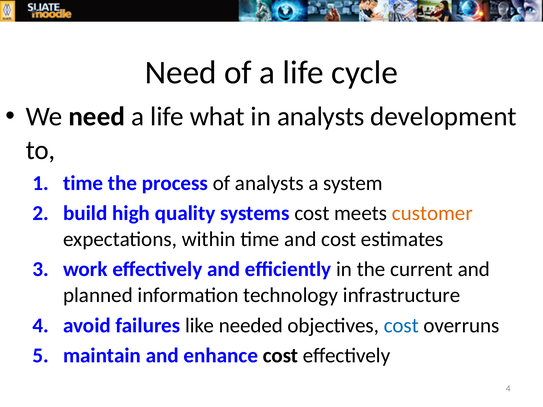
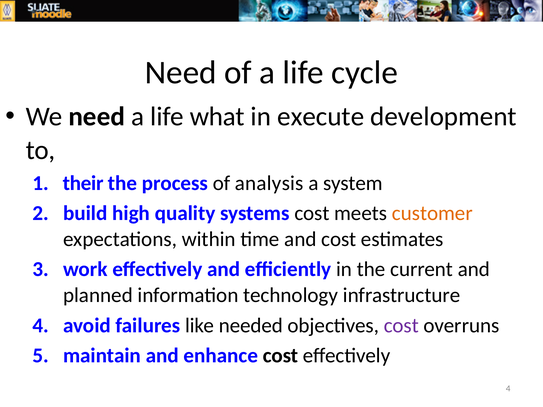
in analysts: analysts -> execute (321, 117)
time: time -> their (83, 183)
of analysts: analysts -> analysis (269, 183)
cost colour: blue -> purple (401, 326)
